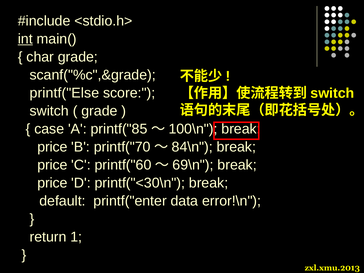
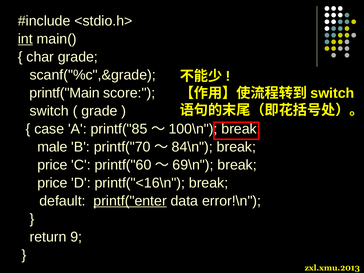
printf("Else: printf("Else -> printf("Main (65, 93)
price: price -> male (52, 147)
printf("<30\n: printf("<30\n -> printf("<16\n (140, 183)
printf("enter underline: none -> present (130, 201)
1: 1 -> 9 (76, 237)
